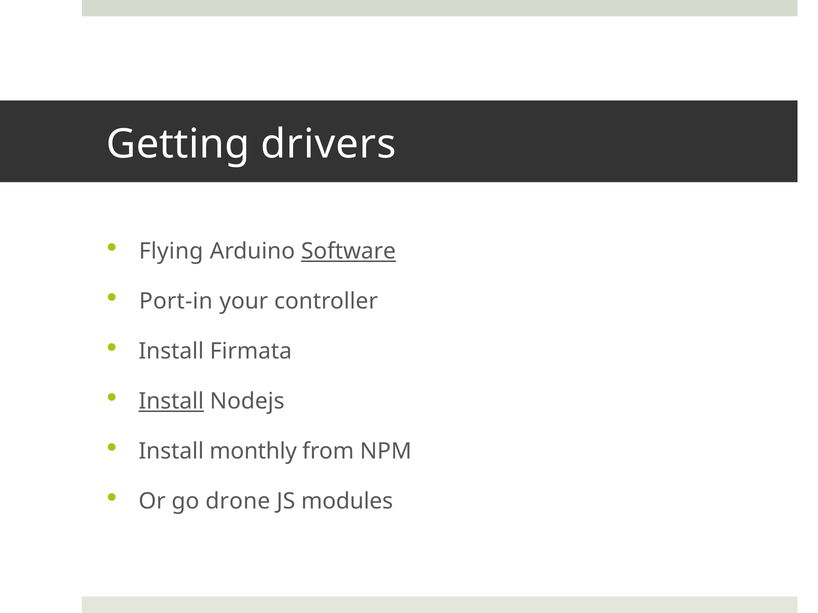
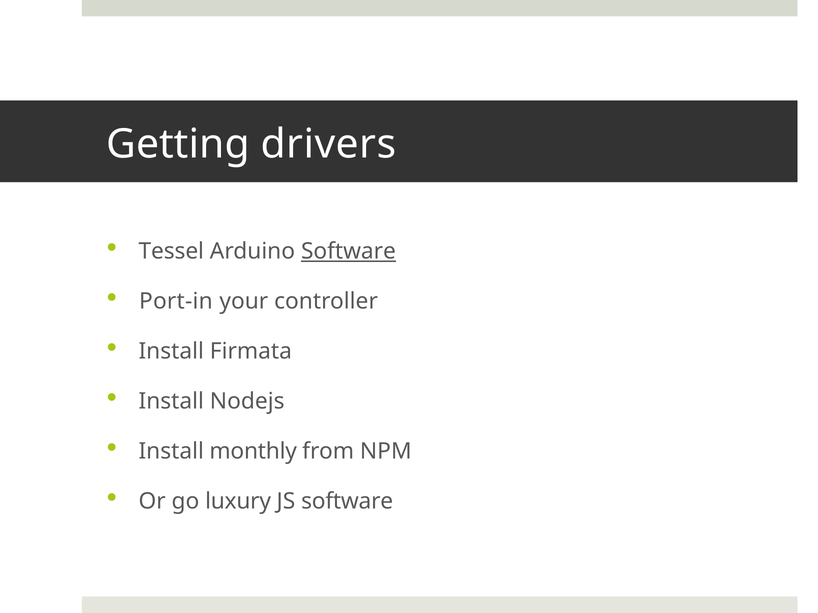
Flying: Flying -> Tessel (171, 252)
Install underline: present -> none (171, 402)
drone: drone -> luxury (238, 502)
JS modules: modules -> software (347, 502)
